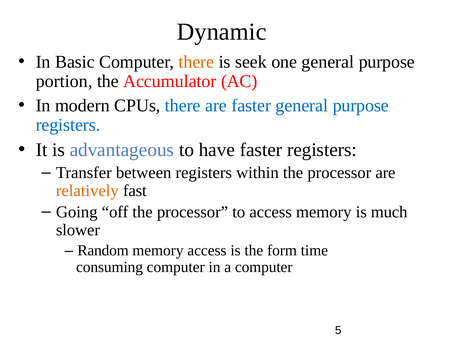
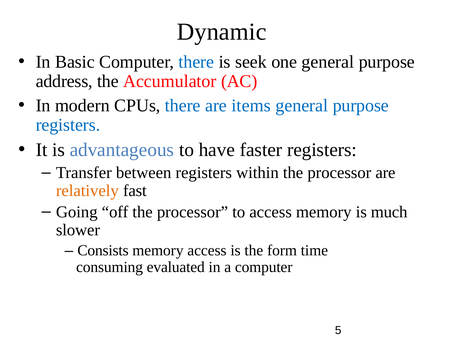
there colour: orange -> blue (196, 62)
portion: portion -> address (64, 81)
are faster: faster -> items (251, 106)
Random: Random -> Consists (103, 250)
consuming computer: computer -> evaluated (176, 267)
